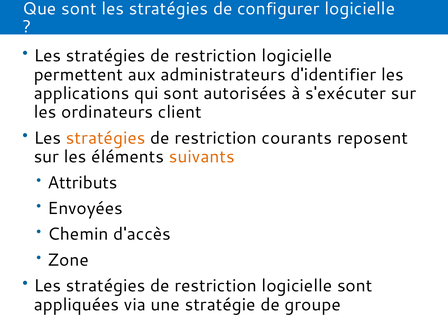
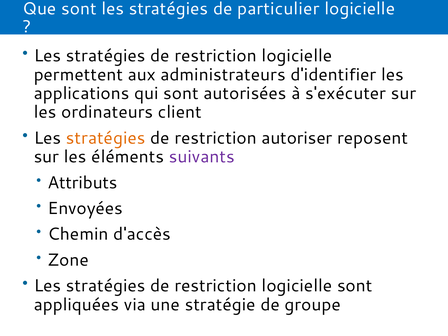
configurer: configurer -> particulier (278, 9)
courants: courants -> autoriser (297, 138)
suivants colour: orange -> purple (202, 157)
